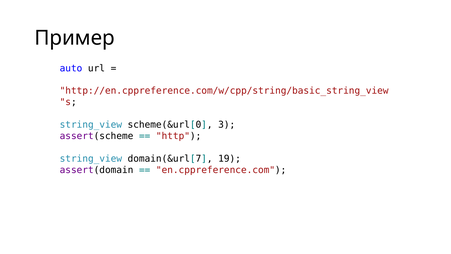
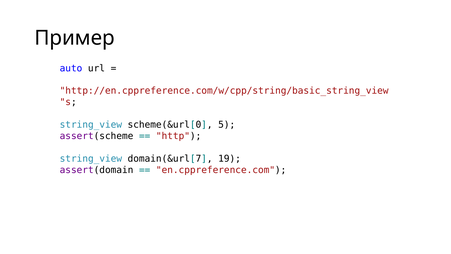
3: 3 -> 5 (227, 125)
